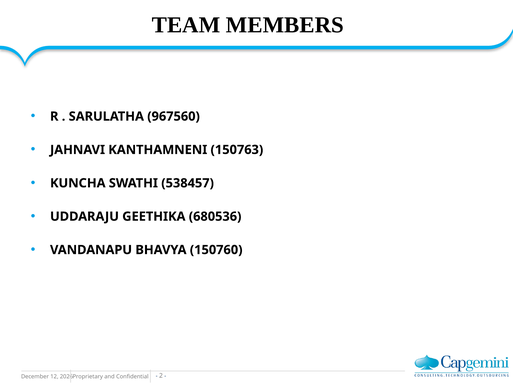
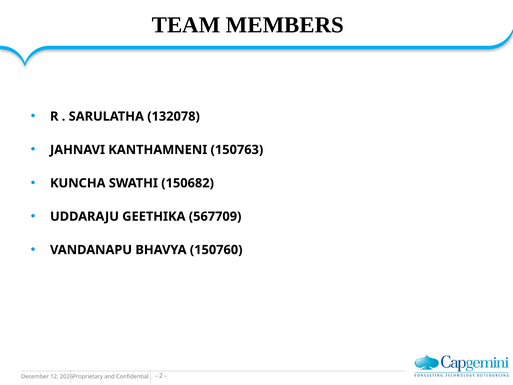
967560: 967560 -> 132078 (174, 116)
538457: 538457 -> 150682 (188, 183)
680536: 680536 -> 567709 (215, 216)
